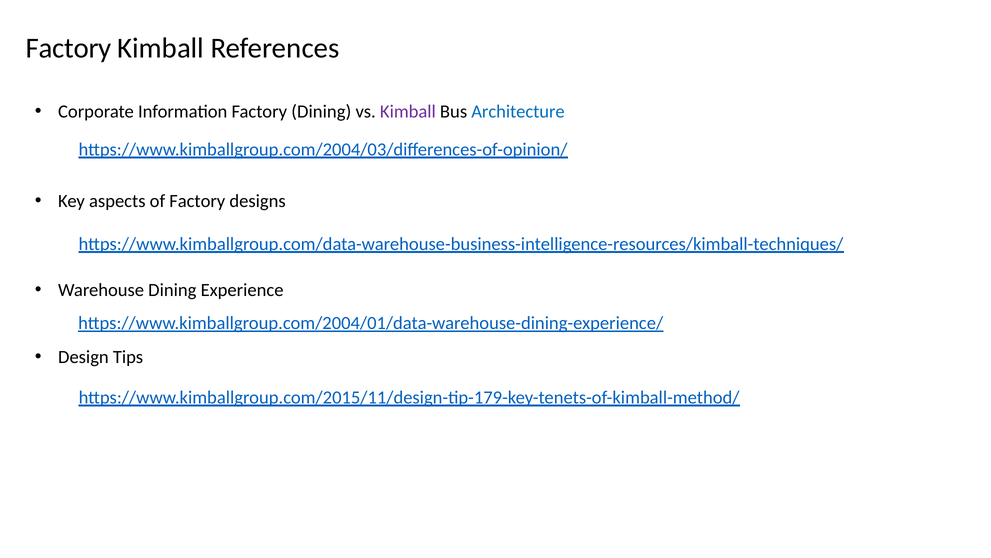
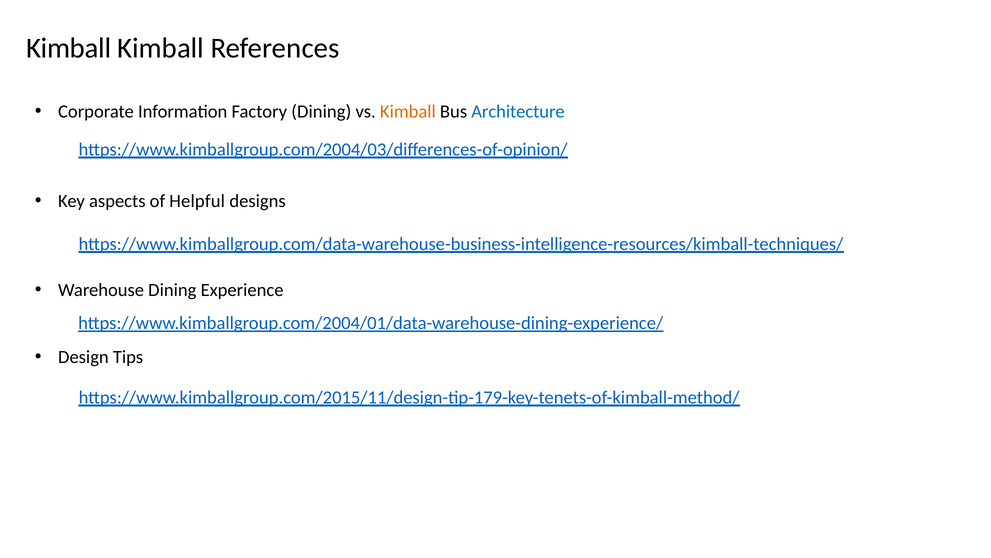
Factory: Factory -> Kimball (69, 48)
Kimball colour: purple -> orange (408, 111)
of Factory: Factory -> Helpful (197, 201)
